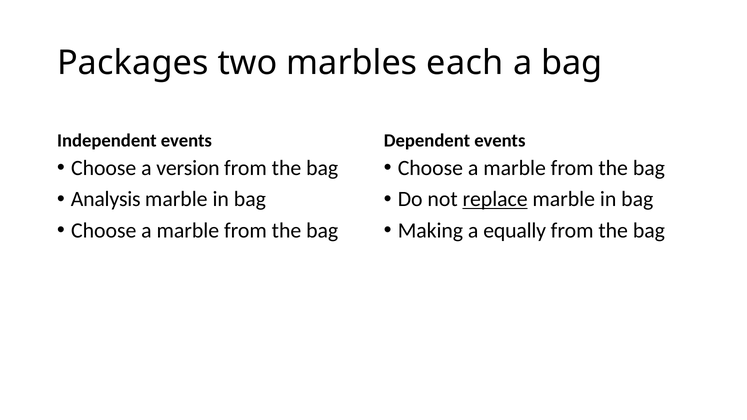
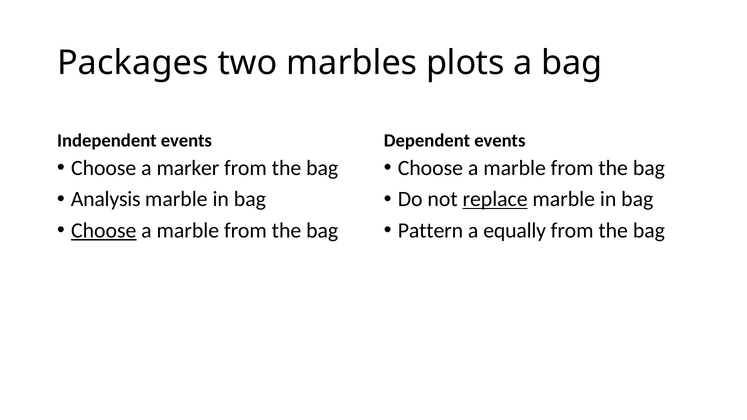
each: each -> plots (465, 63)
version: version -> marker (188, 168)
Choose underline: none -> present (104, 231)
Making: Making -> Pattern (430, 231)
